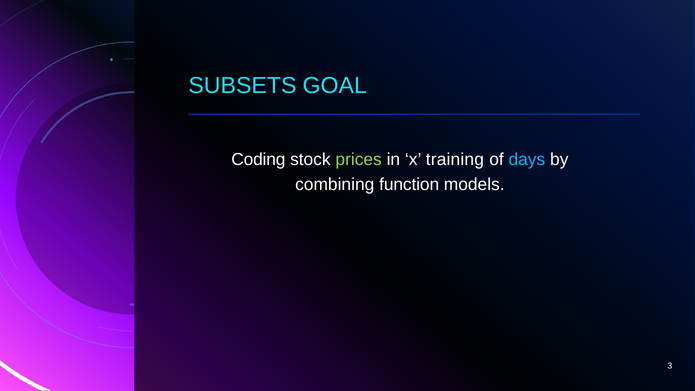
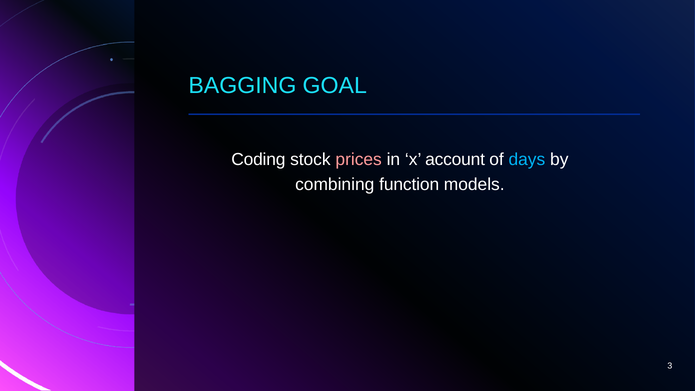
SUBSETS: SUBSETS -> BAGGING (242, 86)
prices colour: light green -> pink (359, 160)
training: training -> account (455, 160)
